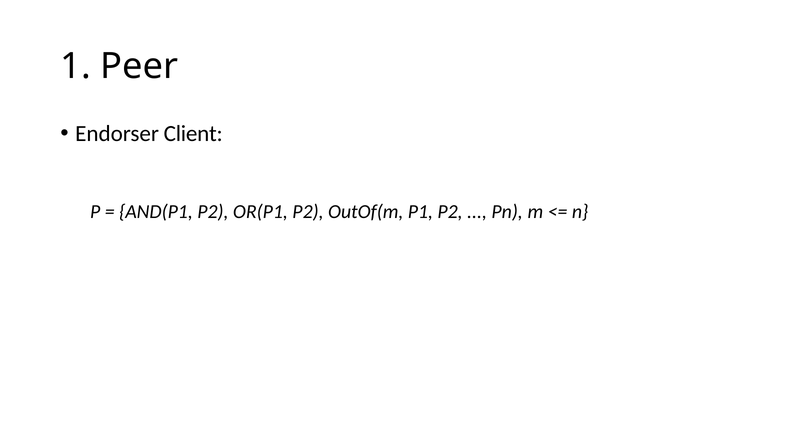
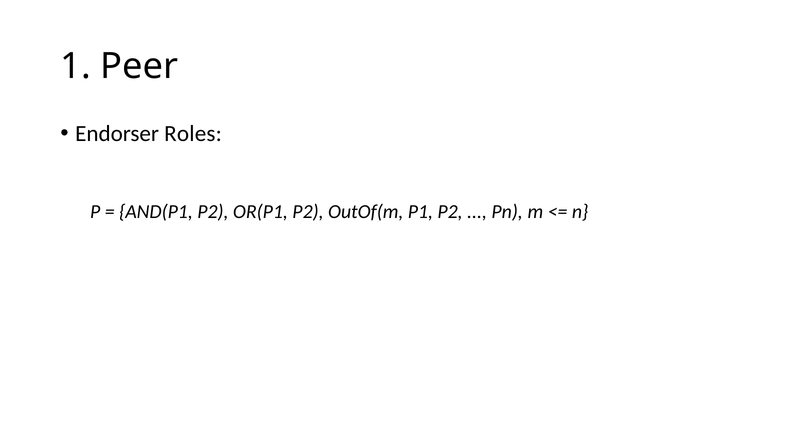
Client: Client -> Roles (193, 134)
